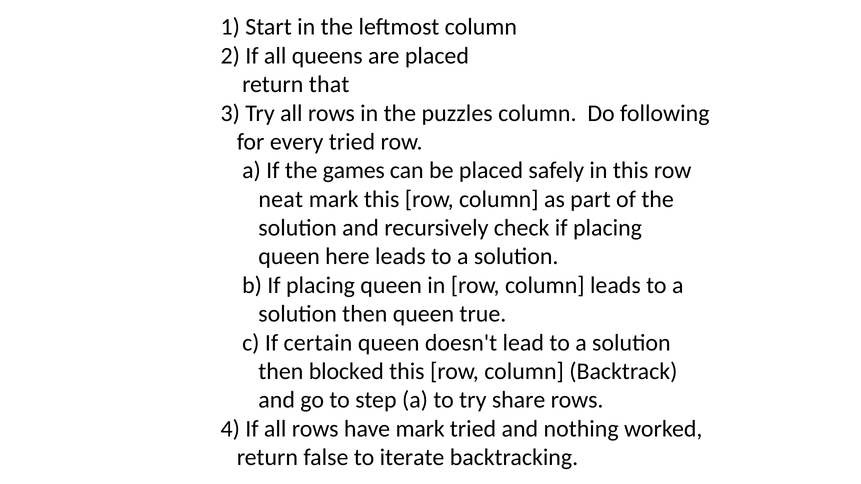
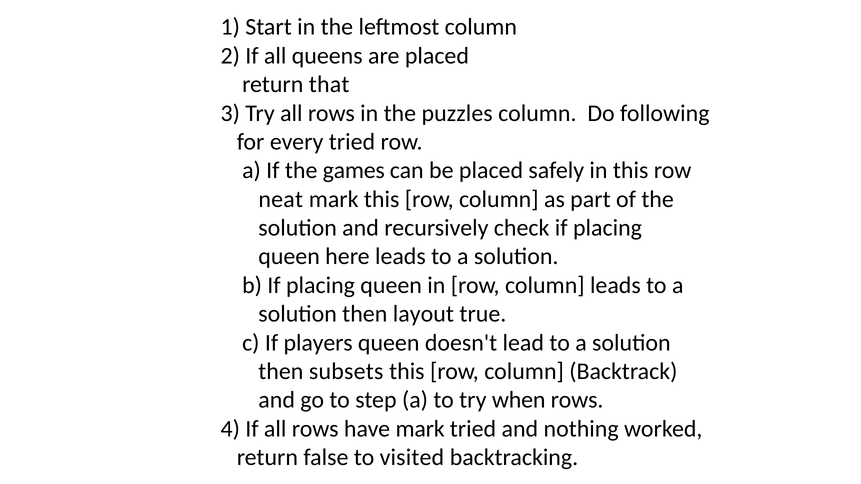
then queen: queen -> layout (423, 314)
certain: certain -> players (318, 343)
blocked: blocked -> subsets (346, 372)
share: share -> when (519, 400)
iterate: iterate -> visited (412, 458)
